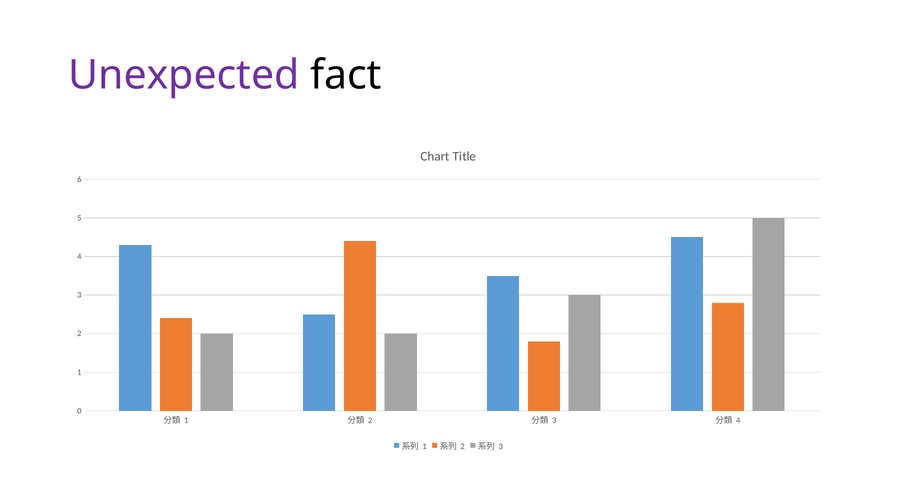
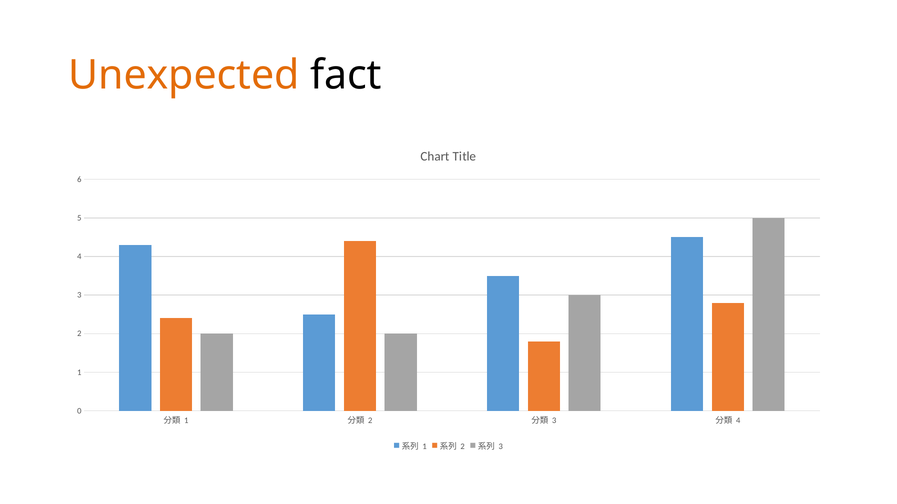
Unexpected colour: purple -> orange (184, 75)
